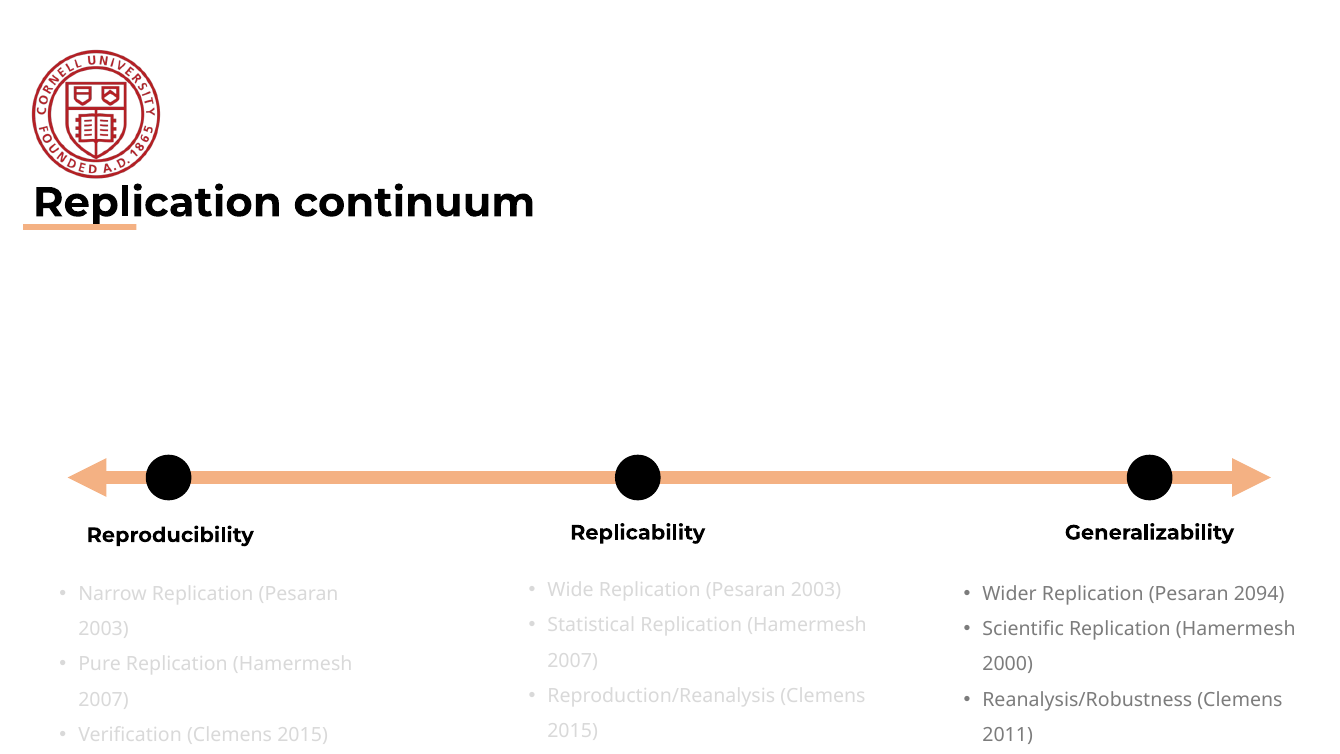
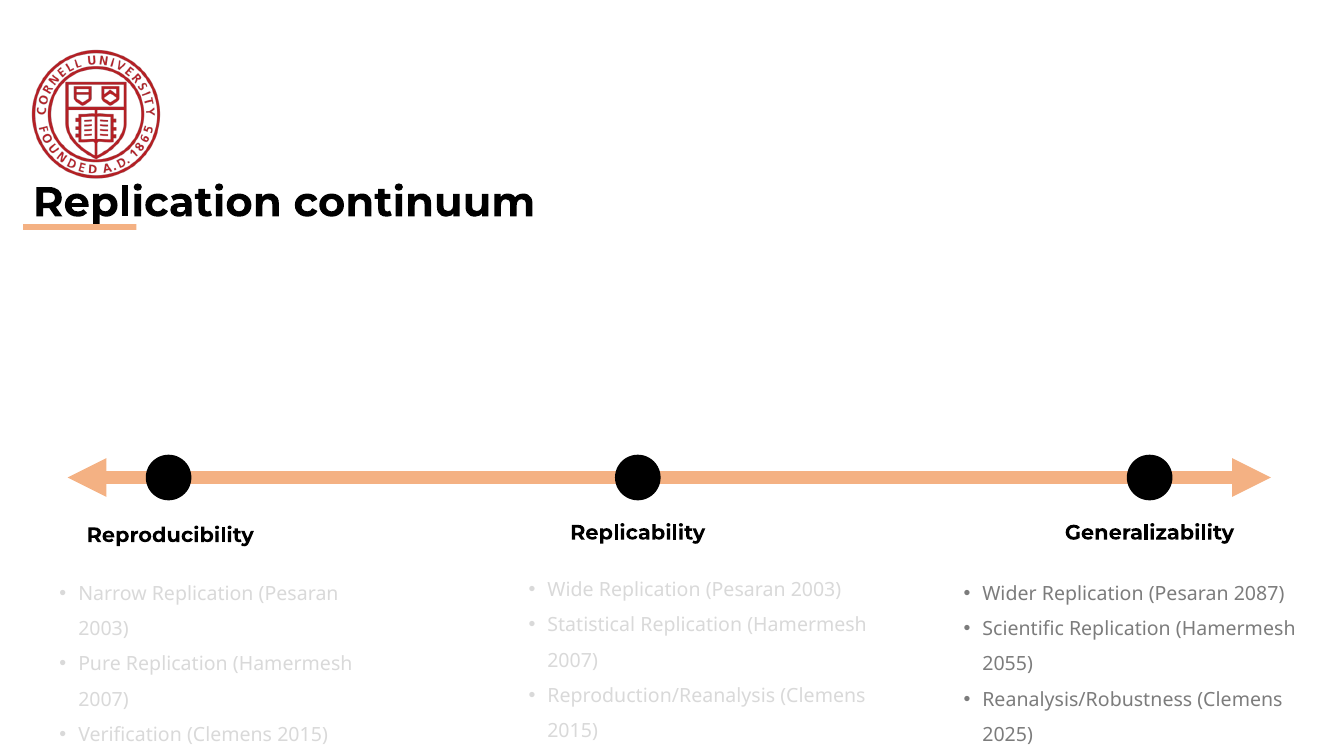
2094: 2094 -> 2087 (1259, 594)
2000: 2000 -> 2055 (1008, 664)
2011: 2011 -> 2025 (1008, 735)
